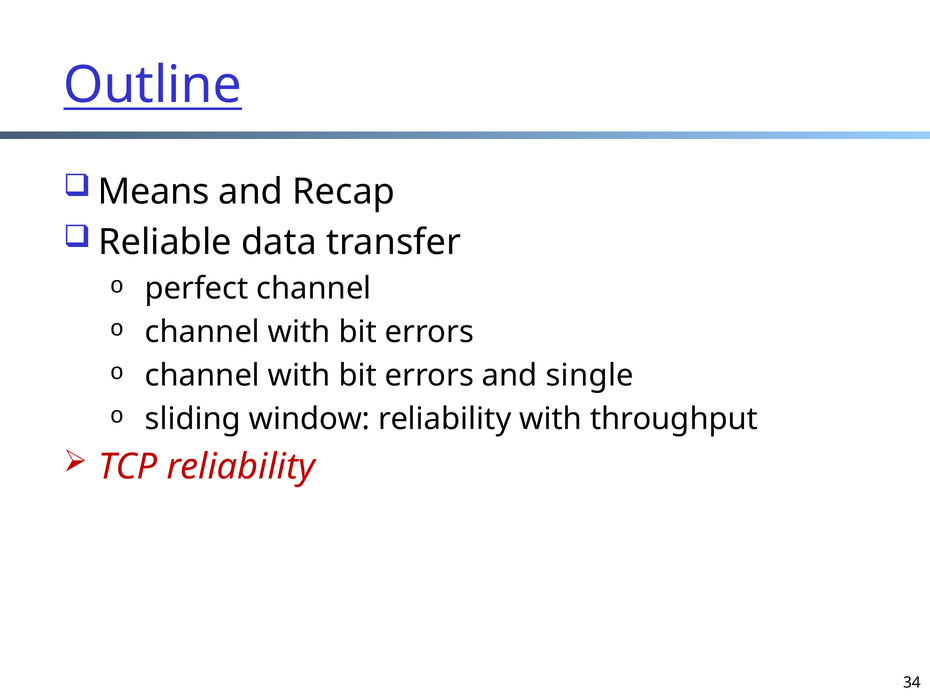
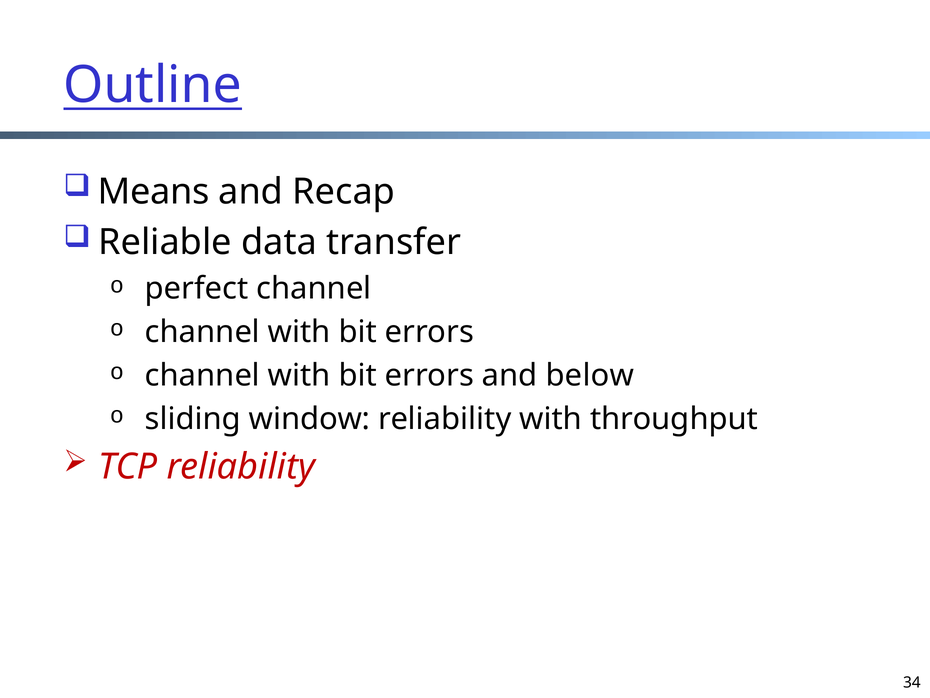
single: single -> below (590, 375)
